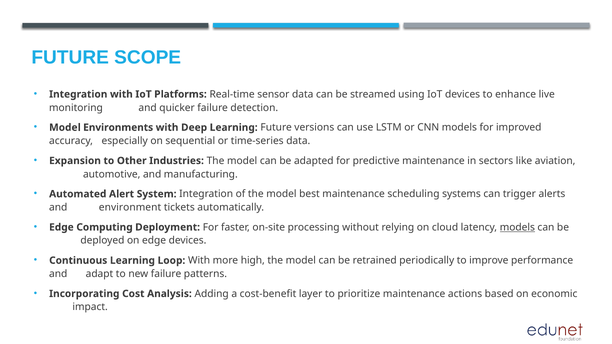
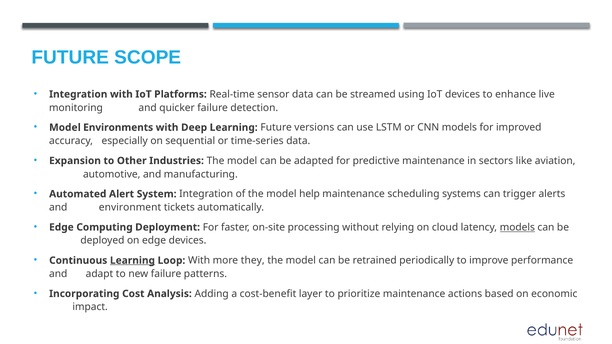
best: best -> help (310, 194)
Learning underline: none -> present (132, 261)
high: high -> they (253, 261)
